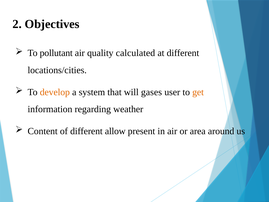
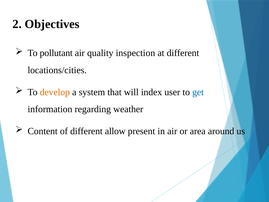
calculated: calculated -> inspection (135, 53)
gases: gases -> index (152, 92)
get colour: orange -> blue (198, 92)
